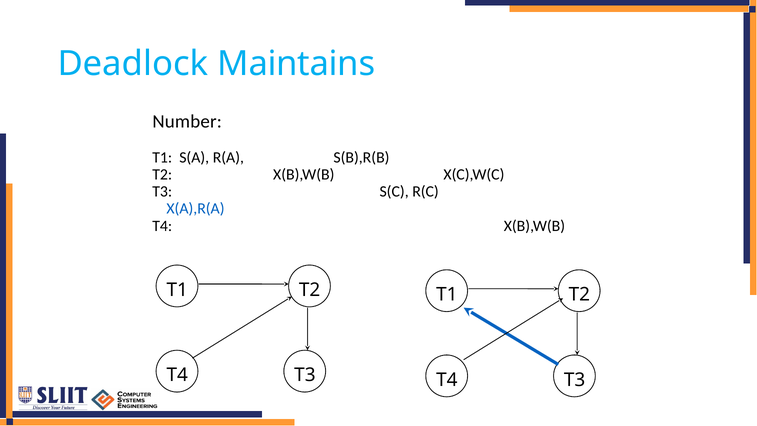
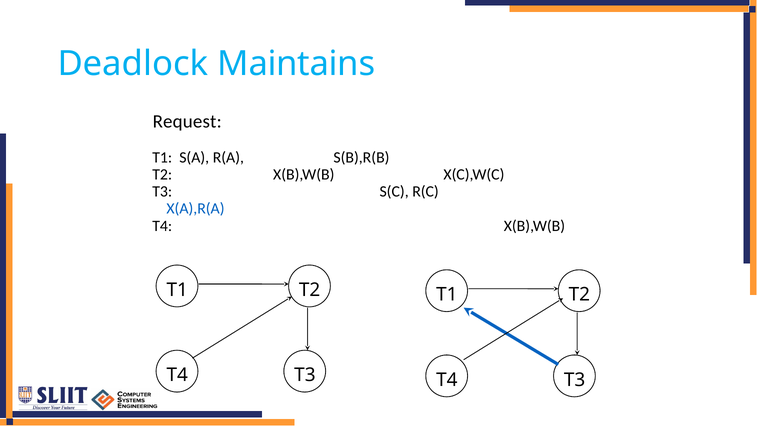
Number: Number -> Request (187, 122)
